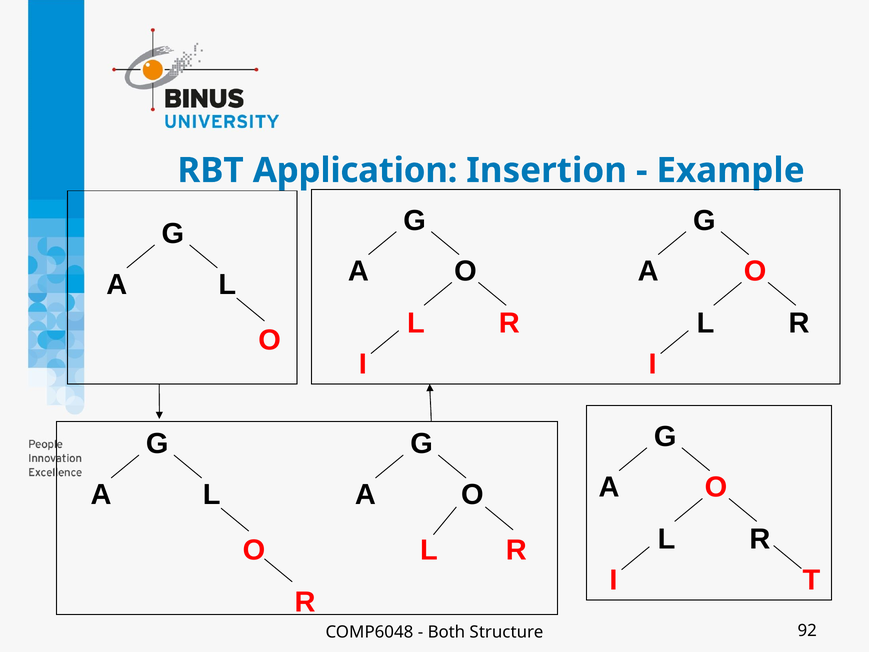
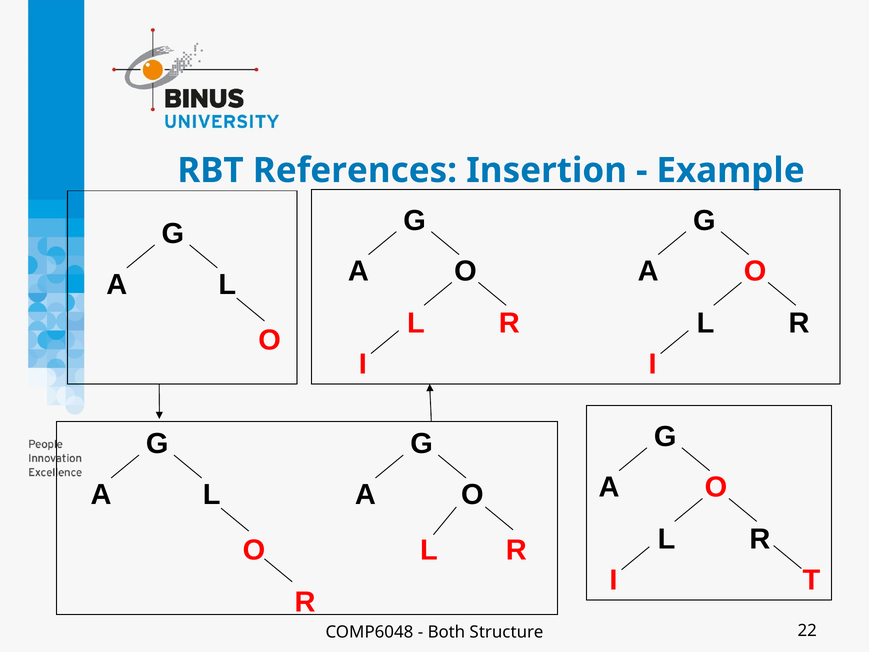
Application: Application -> References (355, 170)
92: 92 -> 22 (807, 630)
